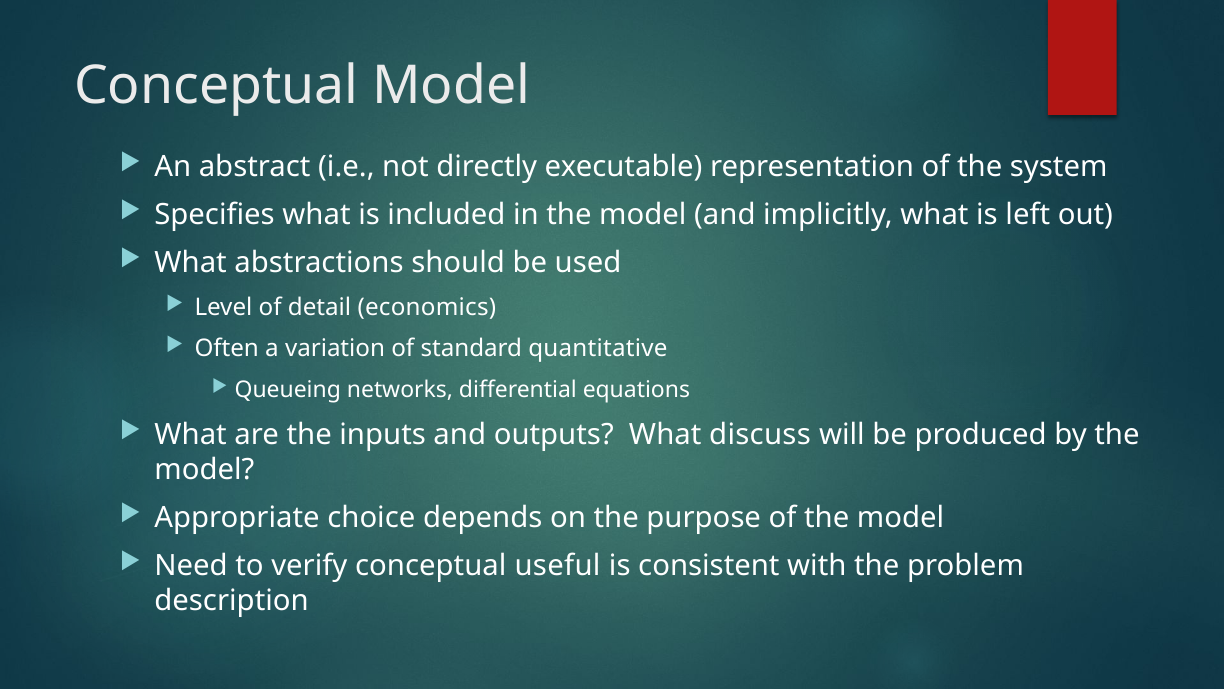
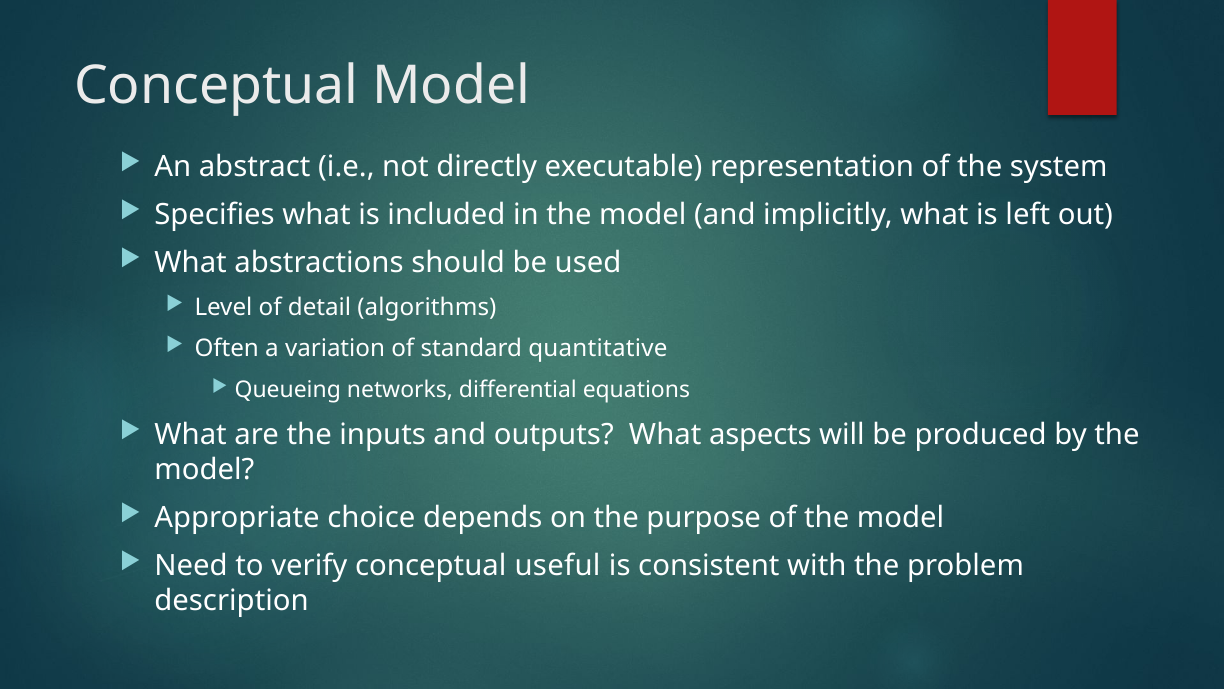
economics: economics -> algorithms (427, 307)
discuss: discuss -> aspects (760, 434)
